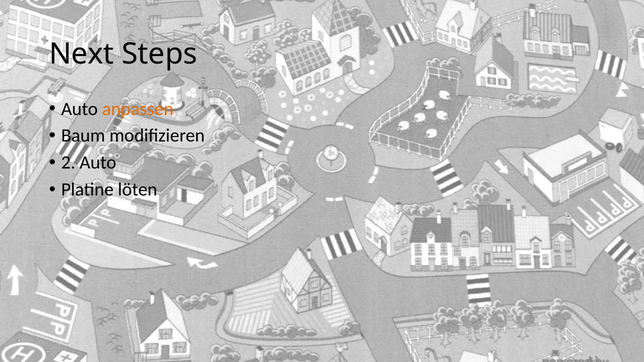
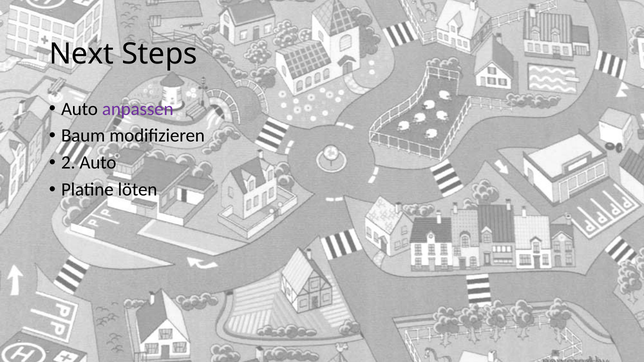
anpassen colour: orange -> purple (138, 109)
